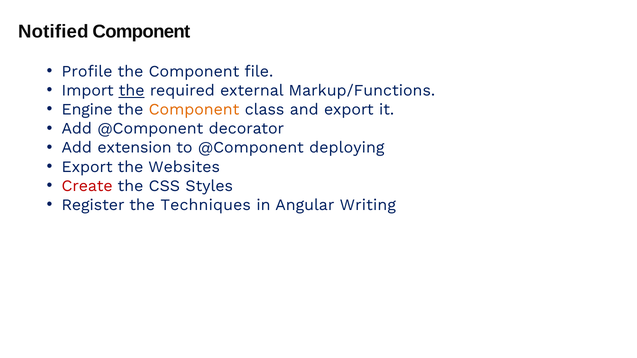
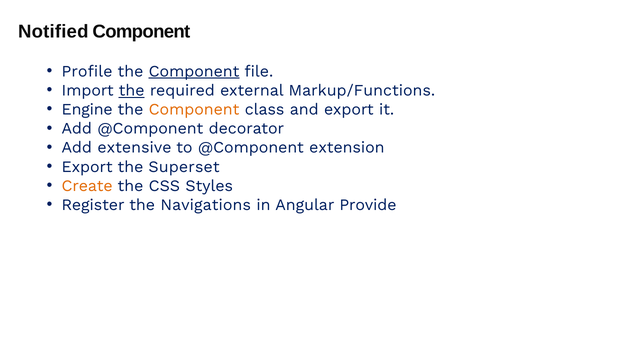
Component underline: none -> present (194, 71)
extension: extension -> extensive (134, 148)
deploying: deploying -> extension (347, 148)
Websites: Websites -> Superset (184, 167)
Create colour: red -> orange (87, 186)
Techniques: Techniques -> Navigations (206, 205)
Writing: Writing -> Provide (368, 205)
